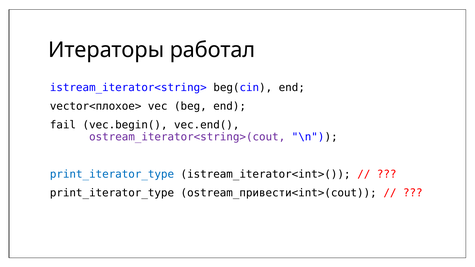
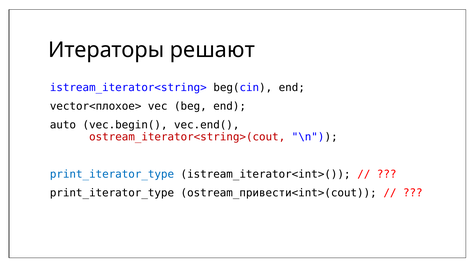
работал: работал -> решают (212, 50)
fail: fail -> auto (63, 125)
ostream_iterator<string>(cout colour: purple -> red (187, 137)
